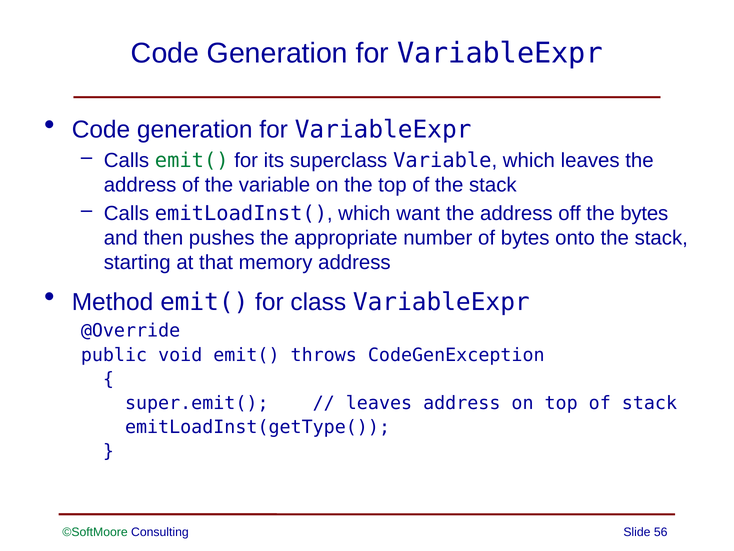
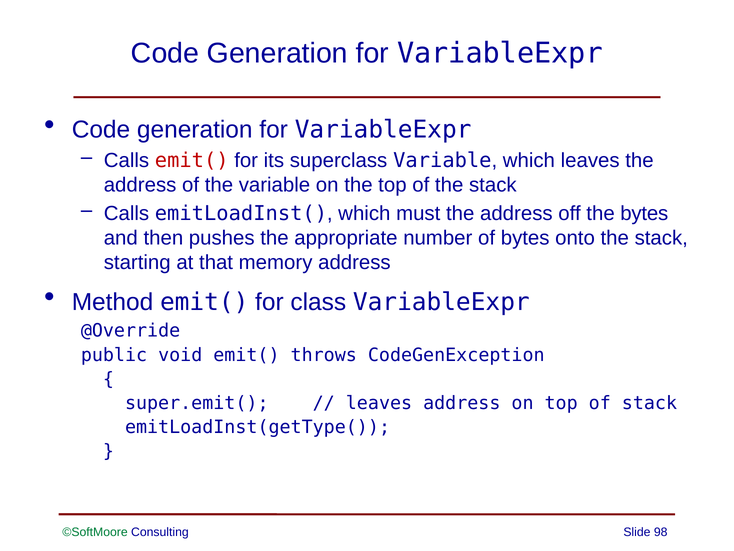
emit( colour: green -> red (192, 160)
want: want -> must (418, 213)
56: 56 -> 98 (661, 532)
